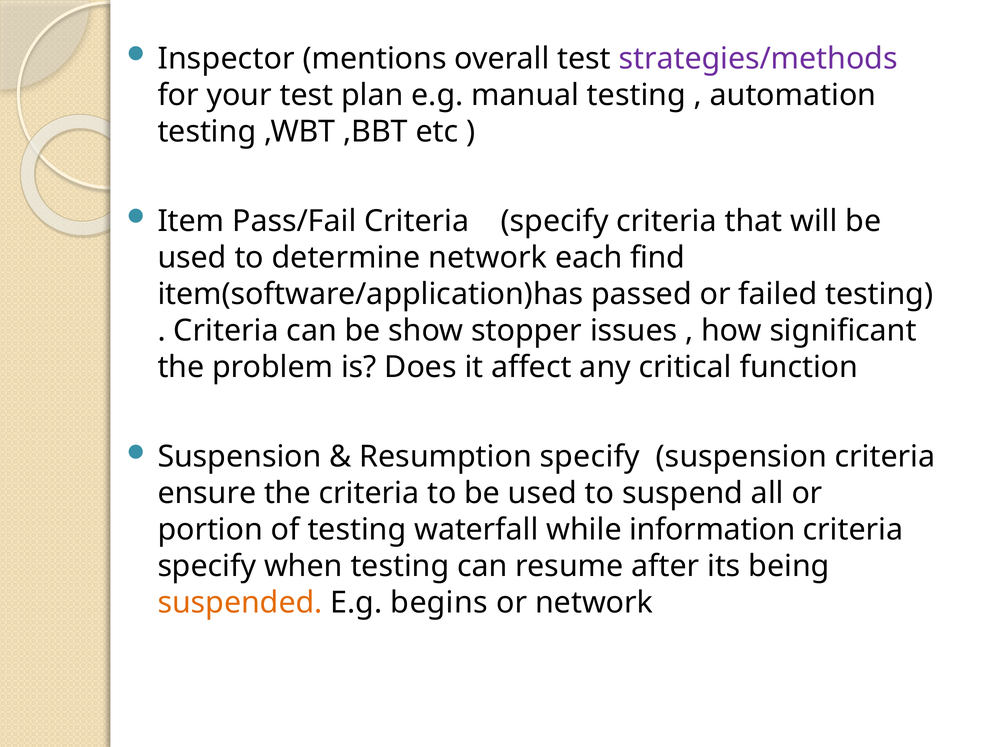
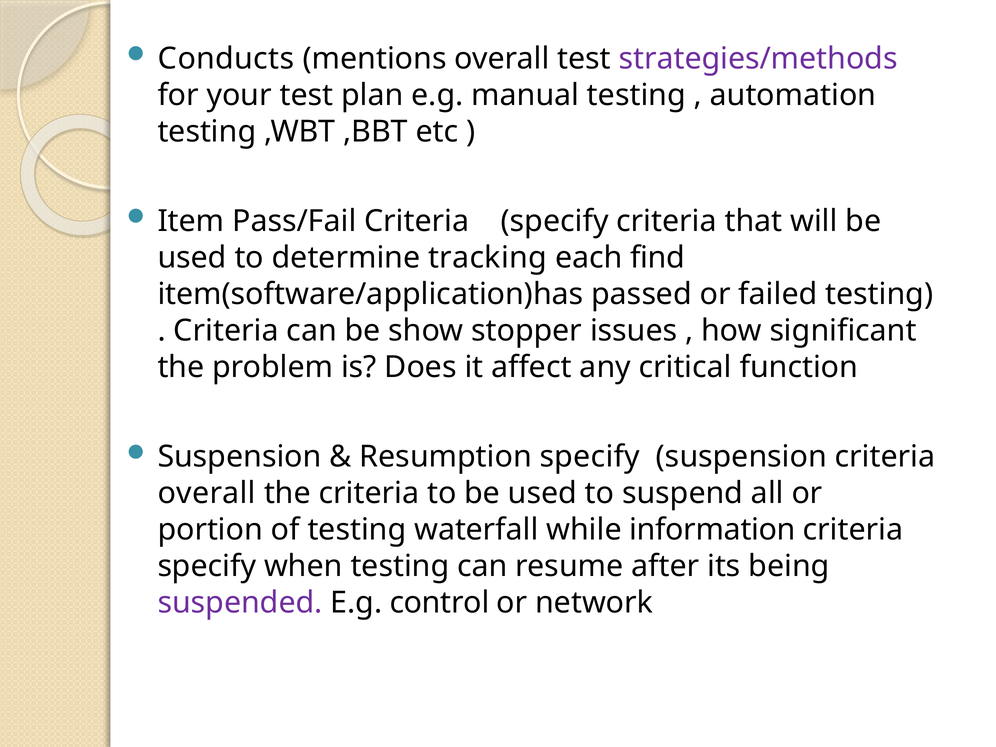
Inspector: Inspector -> Conducts (226, 59)
determine network: network -> tracking (488, 258)
ensure: ensure -> overall (207, 493)
suspended colour: orange -> purple (240, 603)
begins: begins -> control (439, 603)
